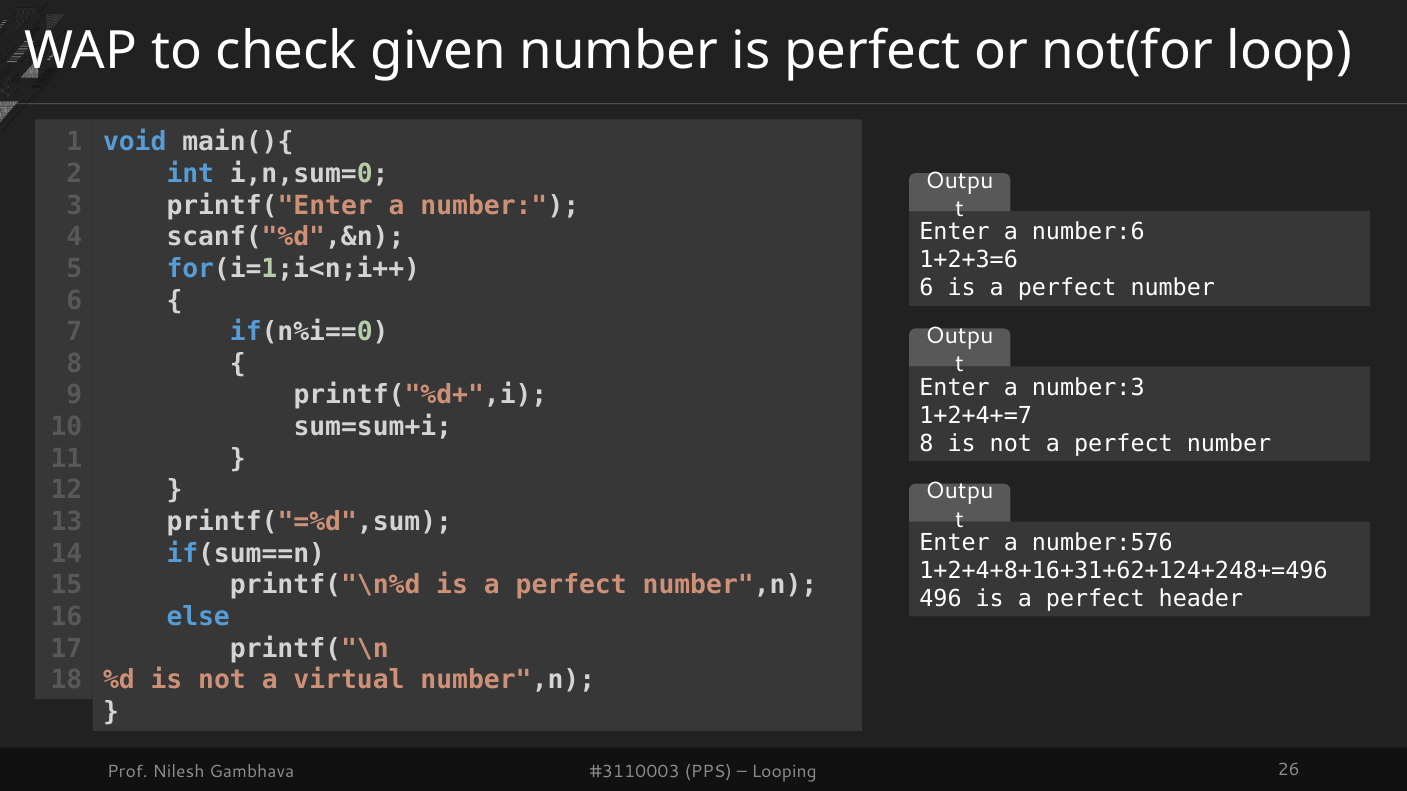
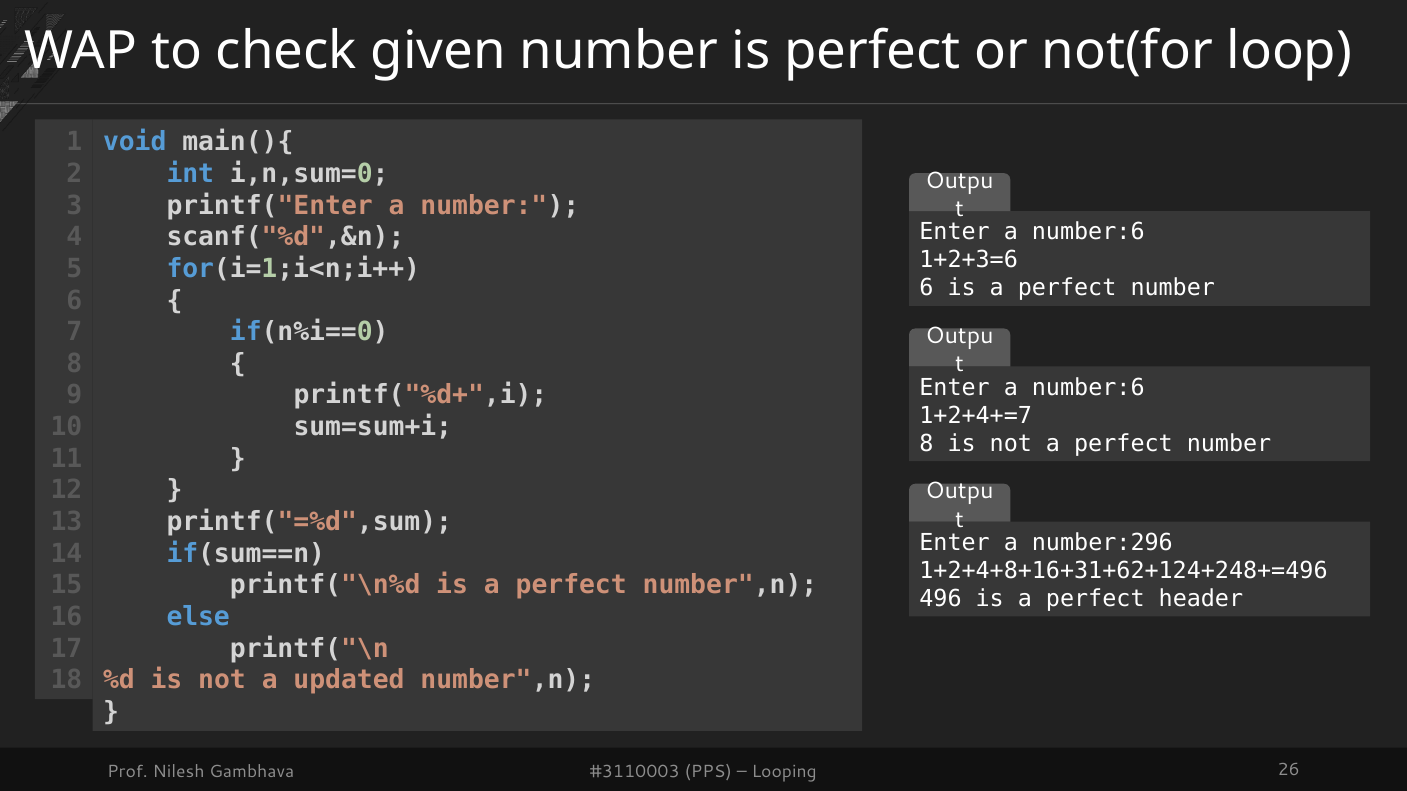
number:3: number:3 -> number:6 (1088, 388)
number:576: number:576 -> number:296 (1102, 543)
virtual: virtual -> updated (349, 680)
